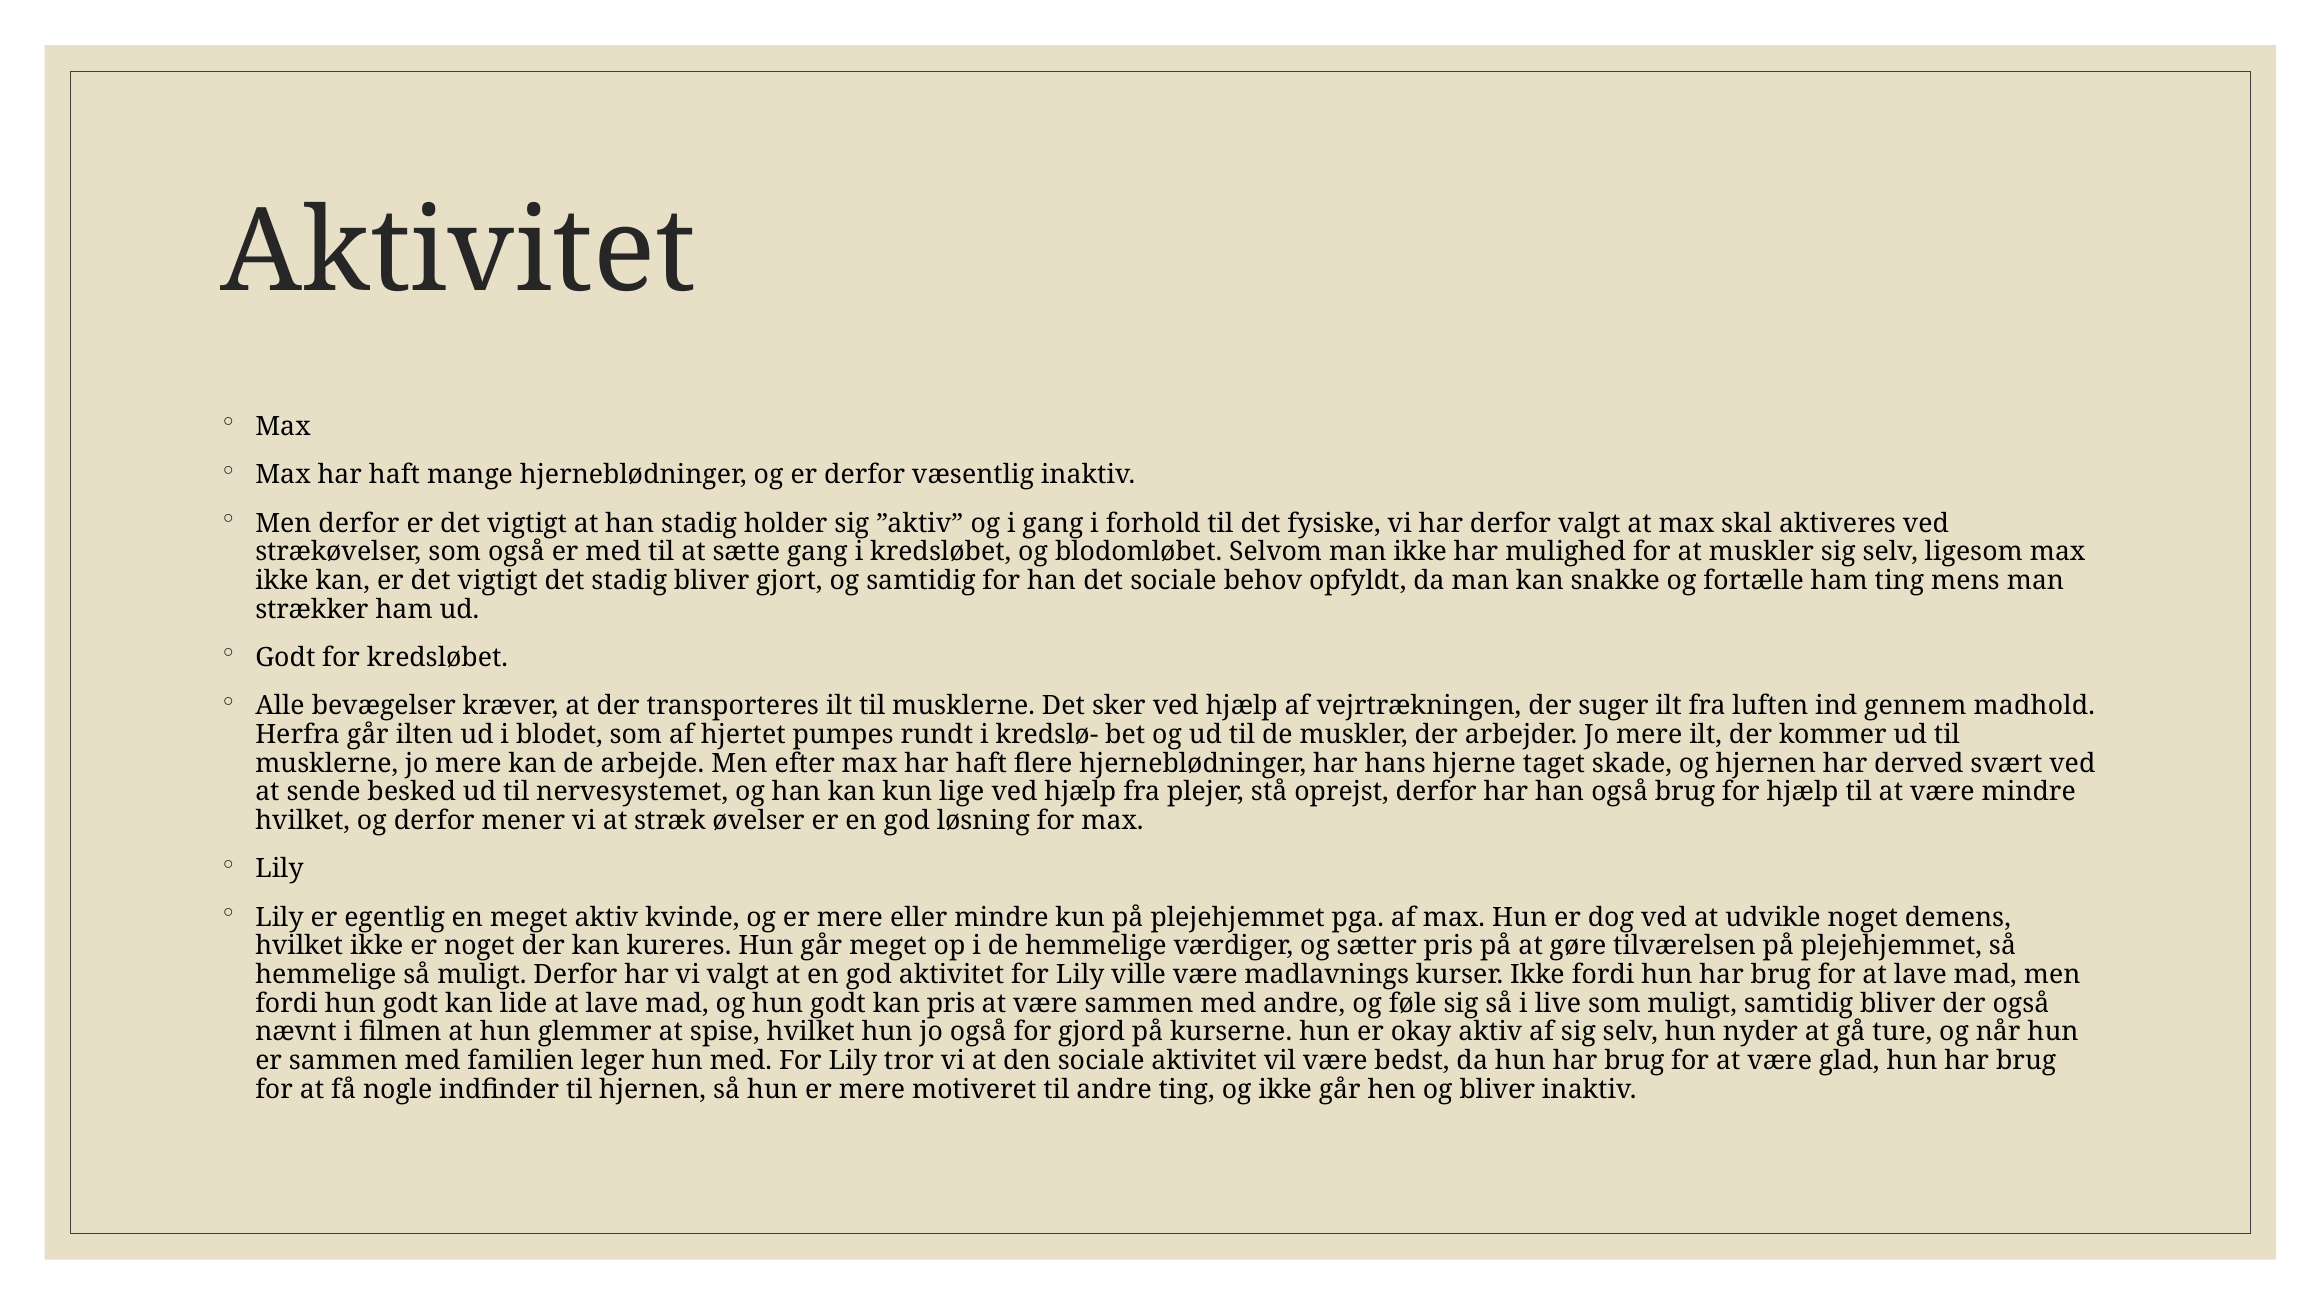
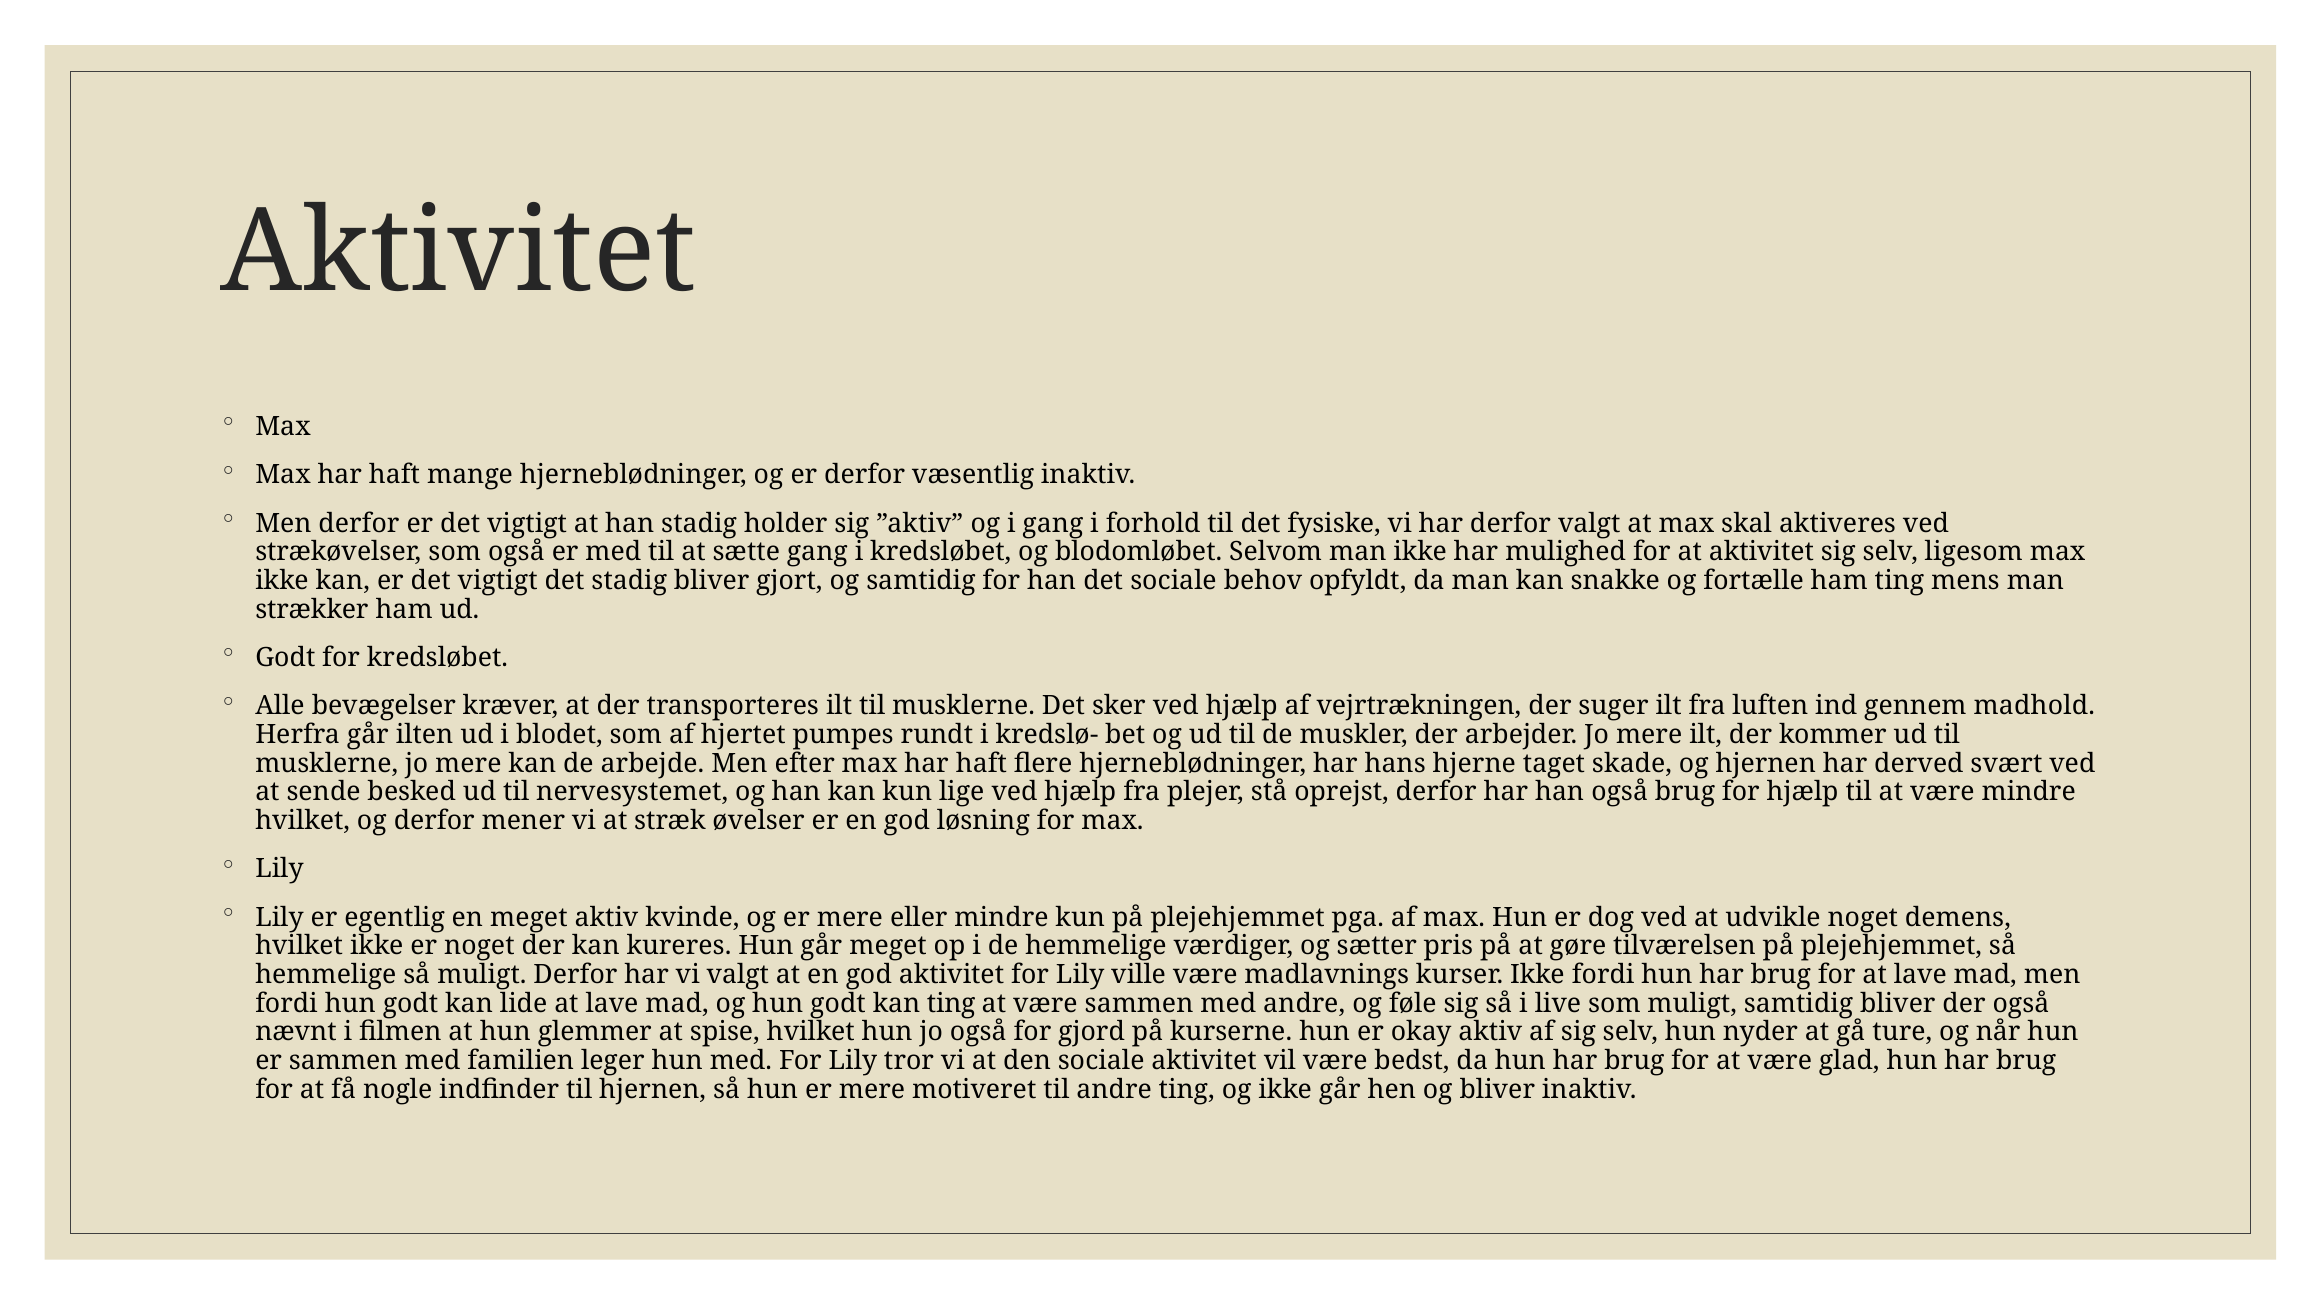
at muskler: muskler -> aktivitet (1761, 552)
kan pris: pris -> ting (951, 1004)
